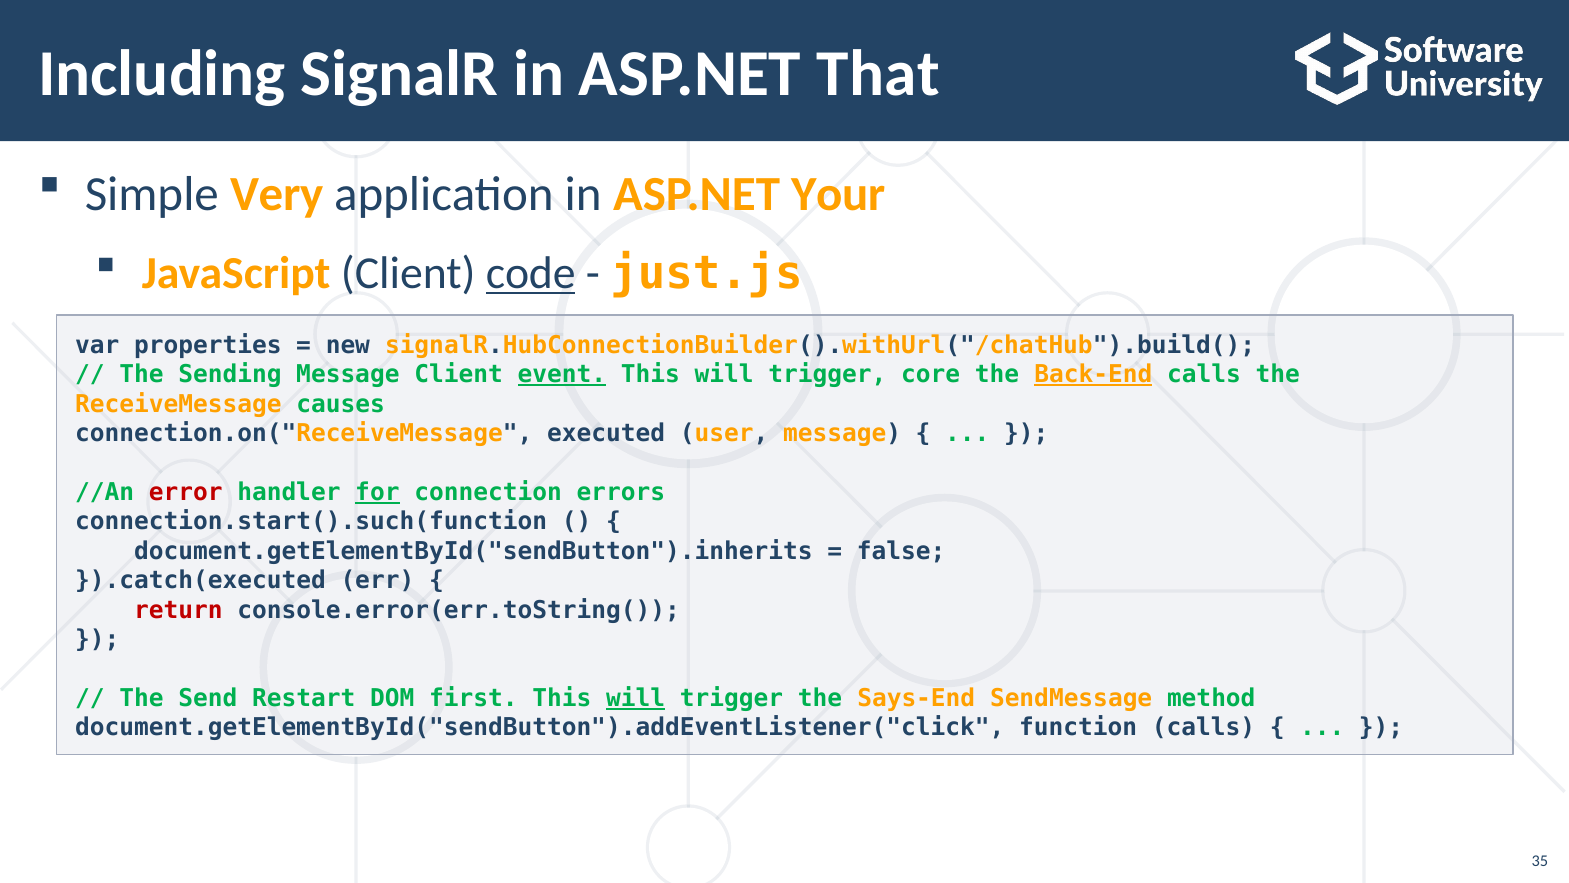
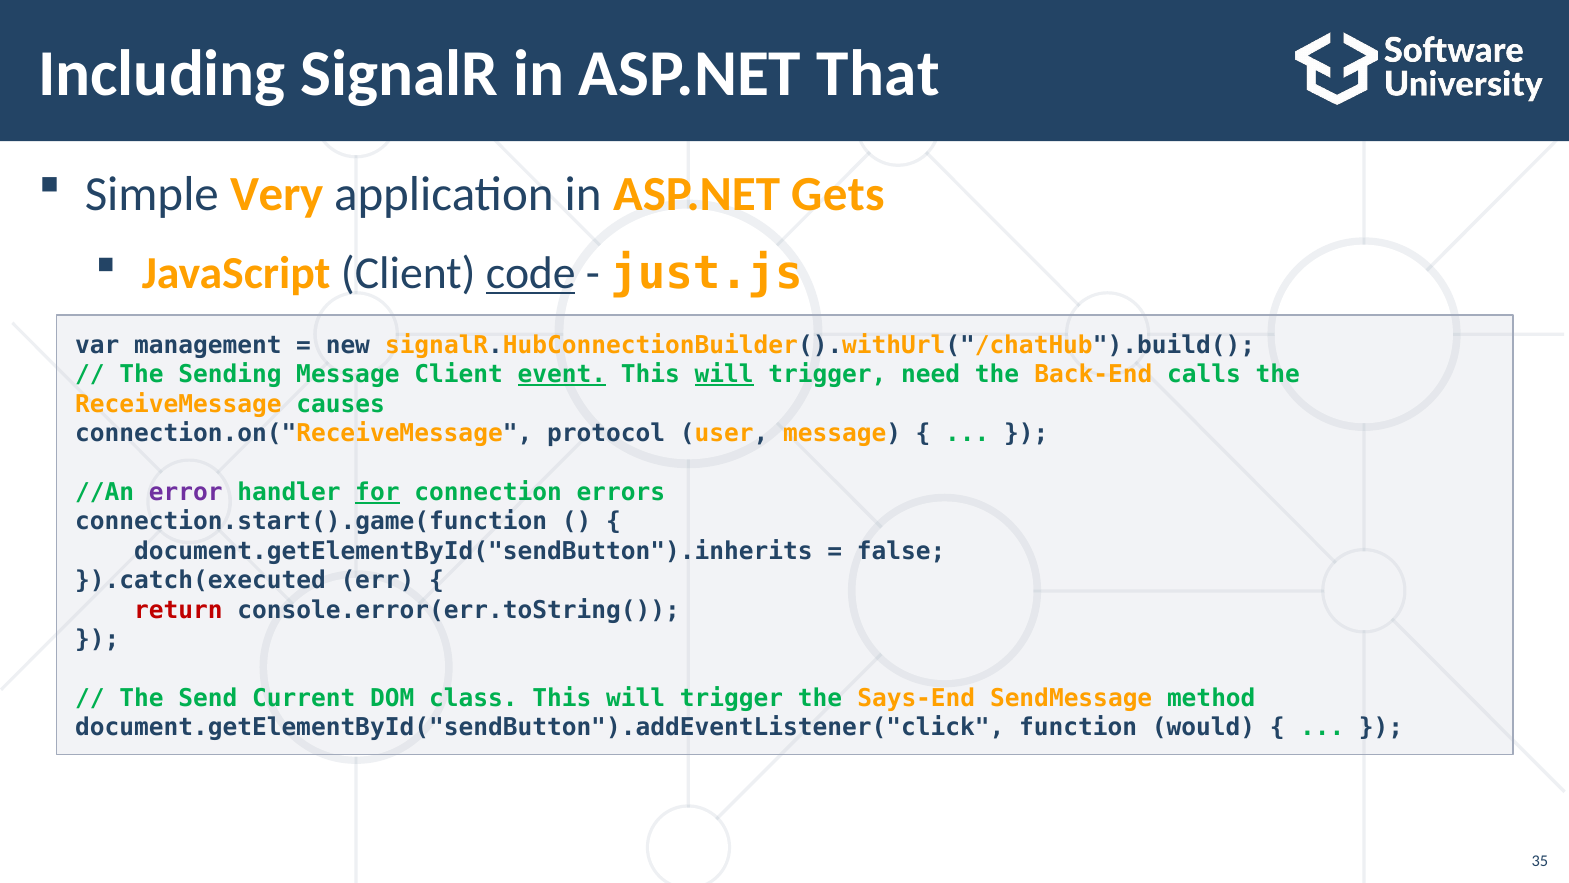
Your: Your -> Gets (838, 194)
properties: properties -> management (208, 345)
will underline: none -> present (724, 374)
core: core -> need (931, 374)
Back-End underline: present -> none (1093, 374)
executed: executed -> protocol (606, 433)
error colour: red -> purple (186, 492)
connection.start().such(function: connection.start().such(function -> connection.start().game(function (311, 521)
Restart: Restart -> Current (304, 698)
first: first -> class (473, 698)
will underline: present -> none (636, 698)
function calls: calls -> would (1204, 727)
